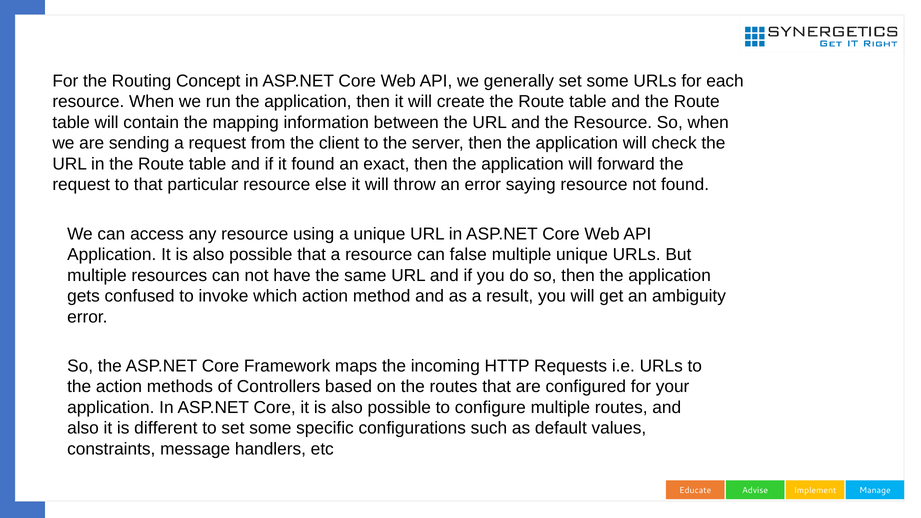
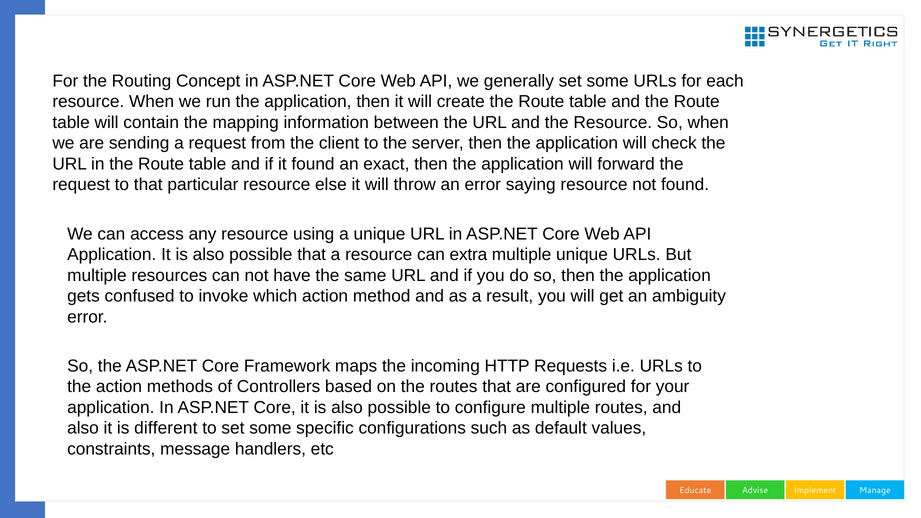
false: false -> extra (468, 255)
